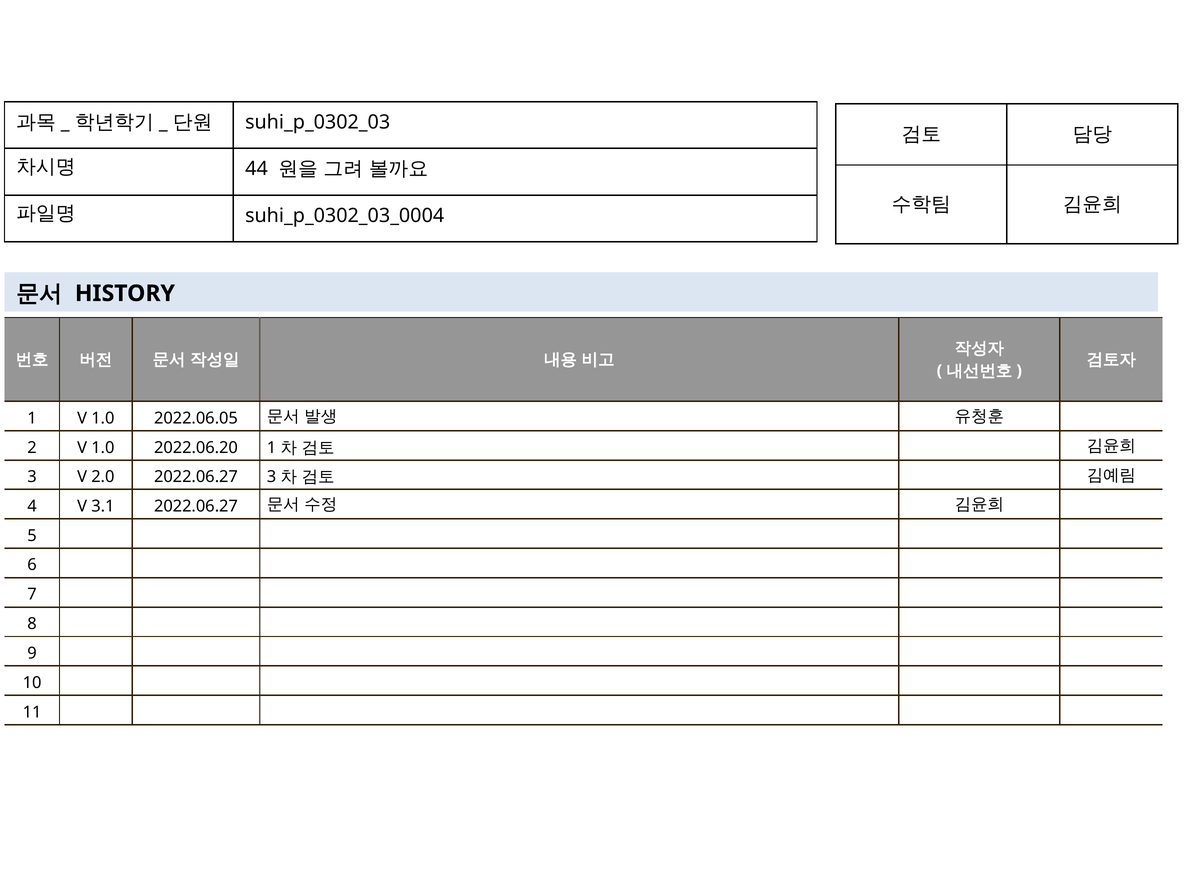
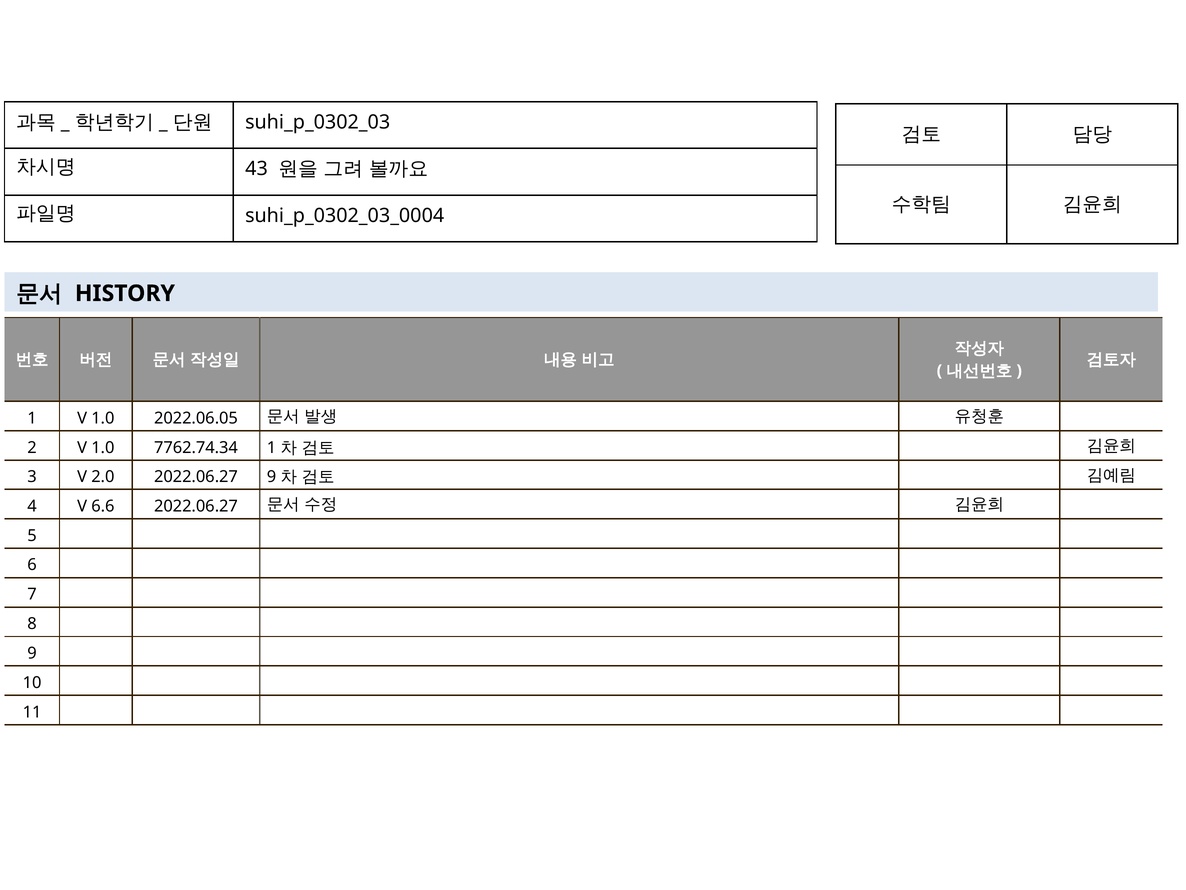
44: 44 -> 43 (257, 169)
2022.06.20: 2022.06.20 -> 7762.74.34 (196, 447)
2022.06.27 3: 3 -> 9 (272, 477)
3.1: 3.1 -> 6.6 (103, 506)
